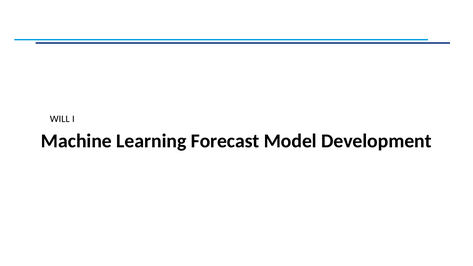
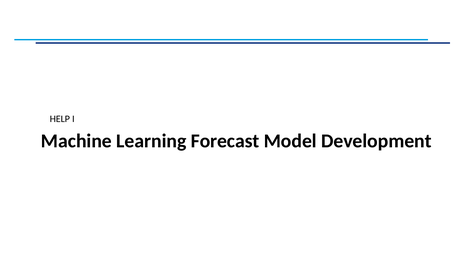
WILL: WILL -> HELP (60, 119)
